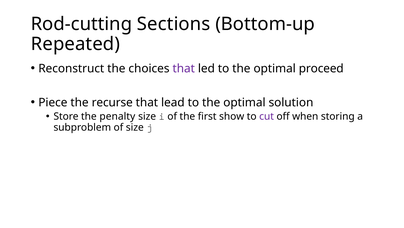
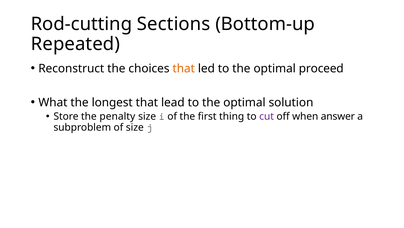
that colour: purple -> orange (184, 68)
Piece: Piece -> What (53, 102)
recurse: recurse -> longest (112, 102)
show: show -> thing (232, 116)
storing: storing -> answer (338, 116)
